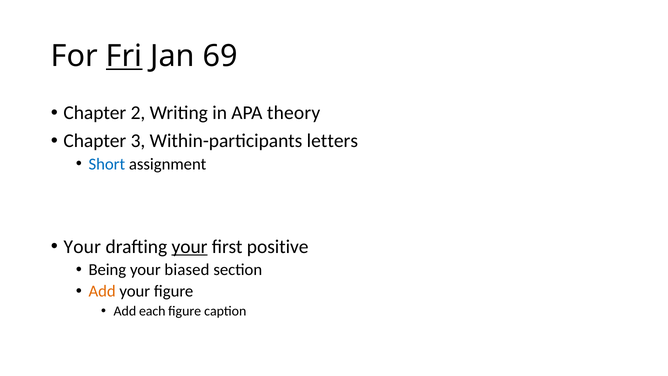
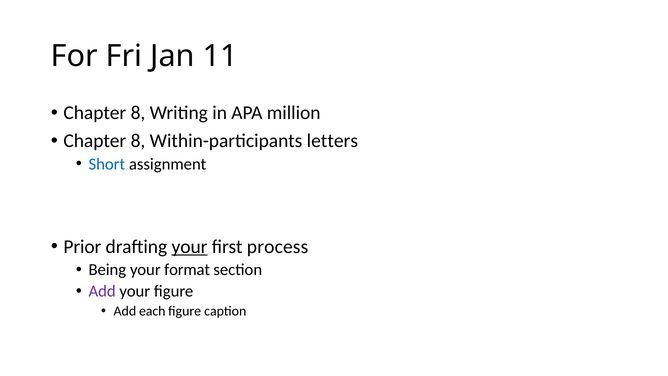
Fri underline: present -> none (124, 56)
69: 69 -> 11 (220, 56)
2: 2 -> 8 (138, 113)
theory: theory -> million (294, 113)
3: 3 -> 8 (138, 141)
Your: Your -> Prior (82, 246)
positive: positive -> process (278, 246)
biased: biased -> format (187, 270)
Add colour: orange -> purple (102, 291)
